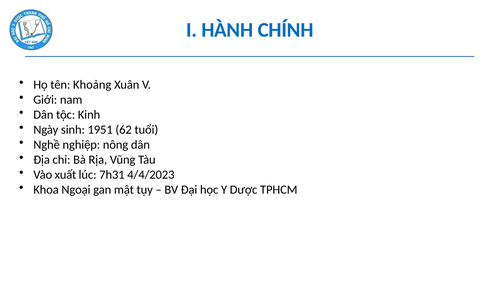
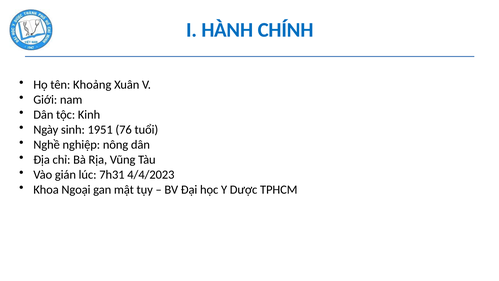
62: 62 -> 76 (124, 130)
xuất: xuất -> gián (65, 175)
